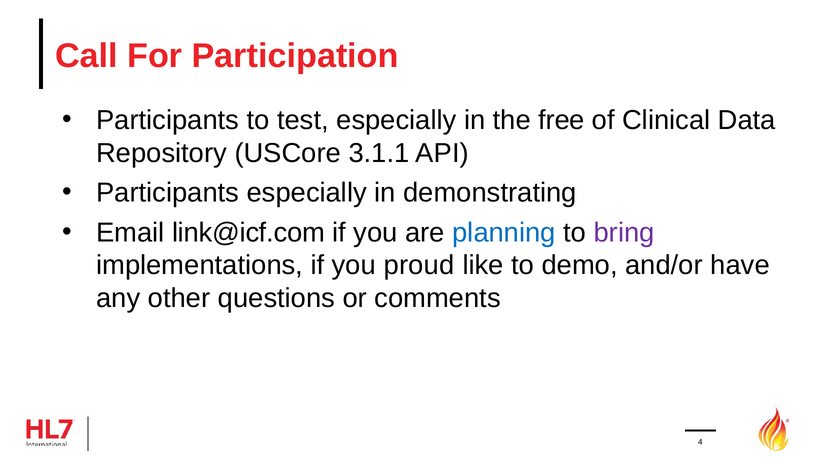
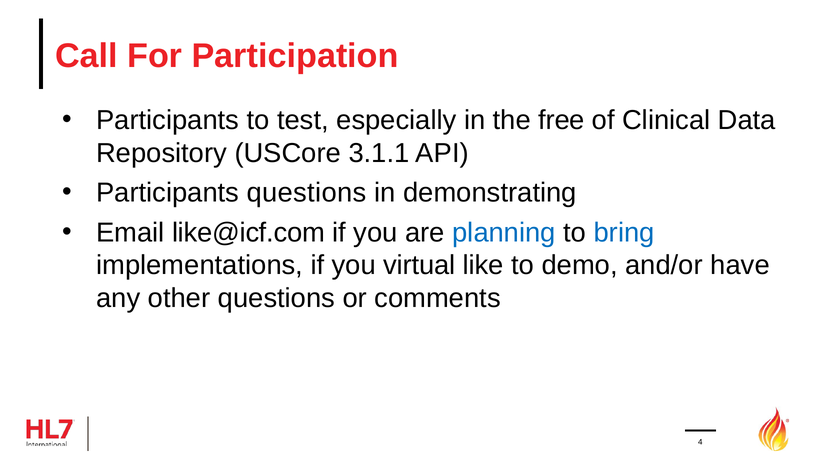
Participants especially: especially -> questions (307, 193)
link@icf.com: link@icf.com -> like@icf.com (249, 232)
bring colour: purple -> blue (624, 232)
proud: proud -> virtual (419, 265)
